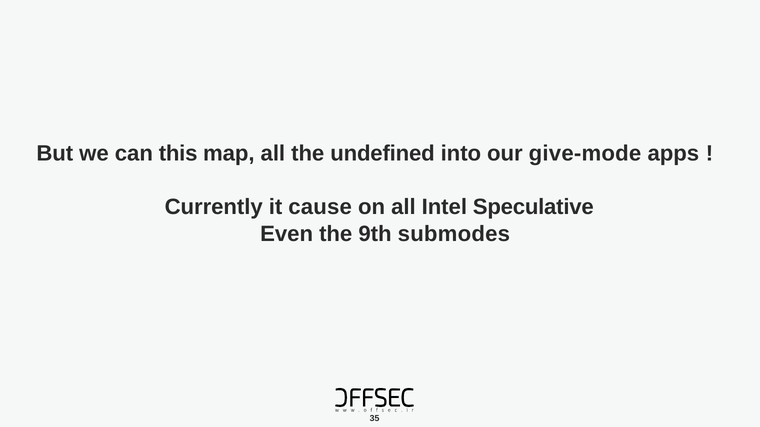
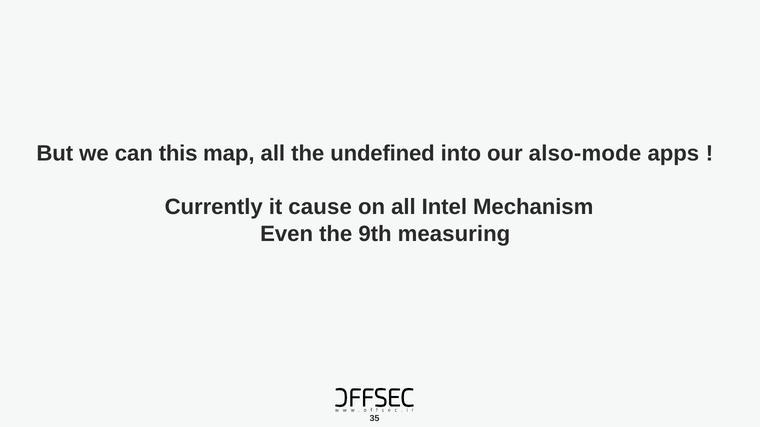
give-mode: give-mode -> also-mode (585, 153)
Speculative: Speculative -> Mechanism (533, 207)
submodes: submodes -> measuring (454, 234)
